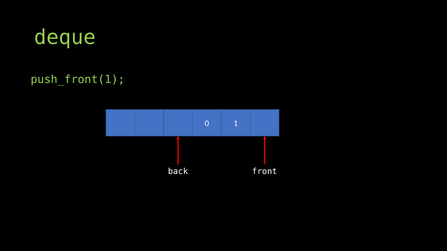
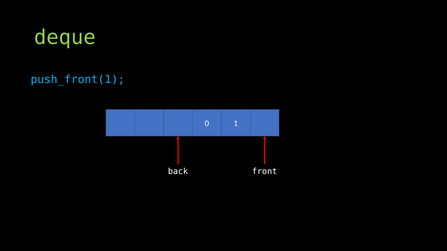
push_front(1 colour: light green -> light blue (78, 80)
